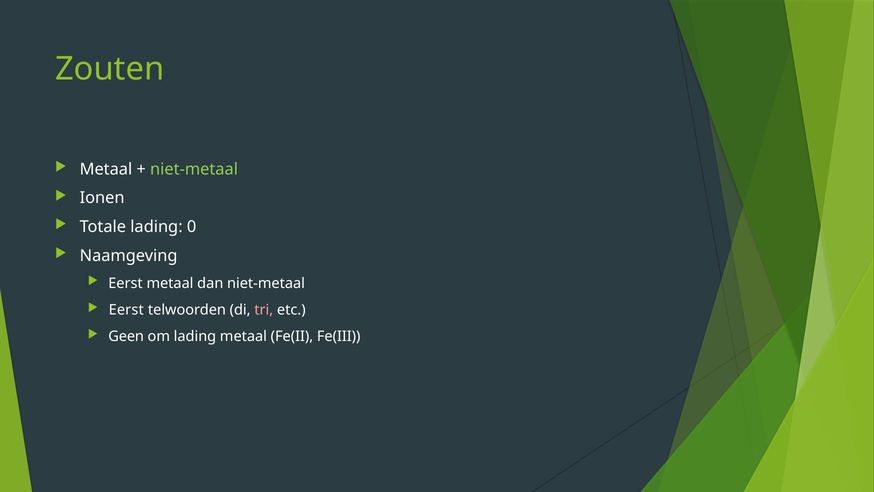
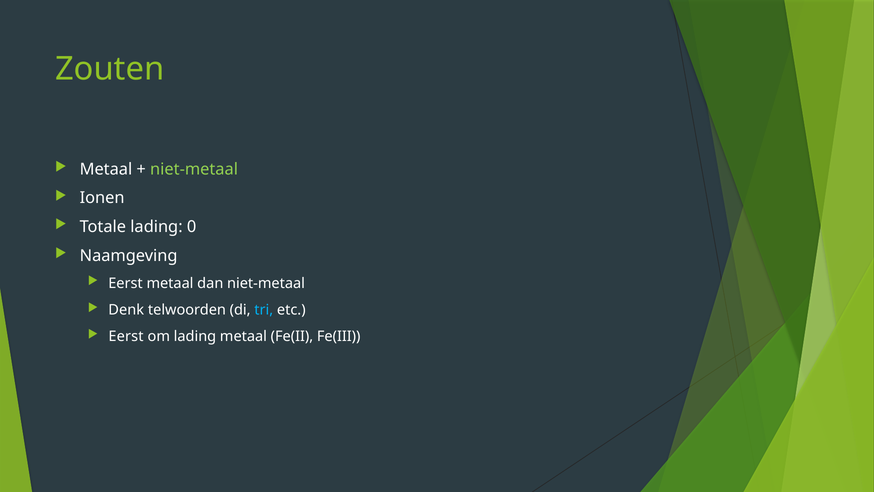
Eerst: Eerst -> Denk (126, 310)
tri colour: pink -> light blue (264, 310)
Geen: Geen -> Eerst (126, 336)
